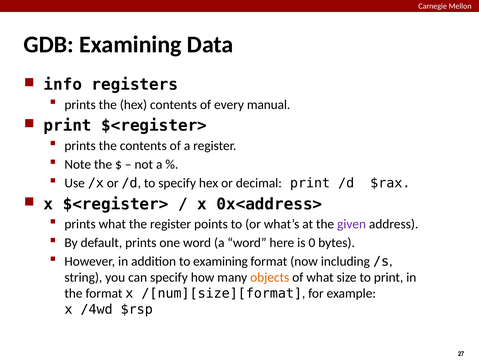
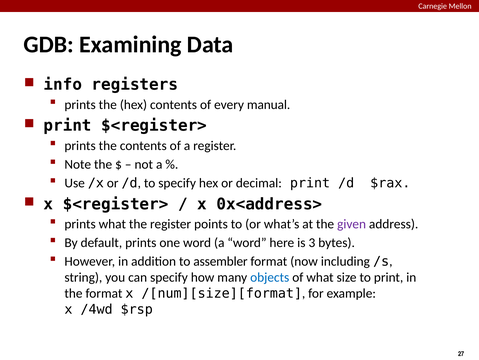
0: 0 -> 3 (312, 242)
to examining: examining -> assembler (220, 261)
objects colour: orange -> blue (270, 277)
